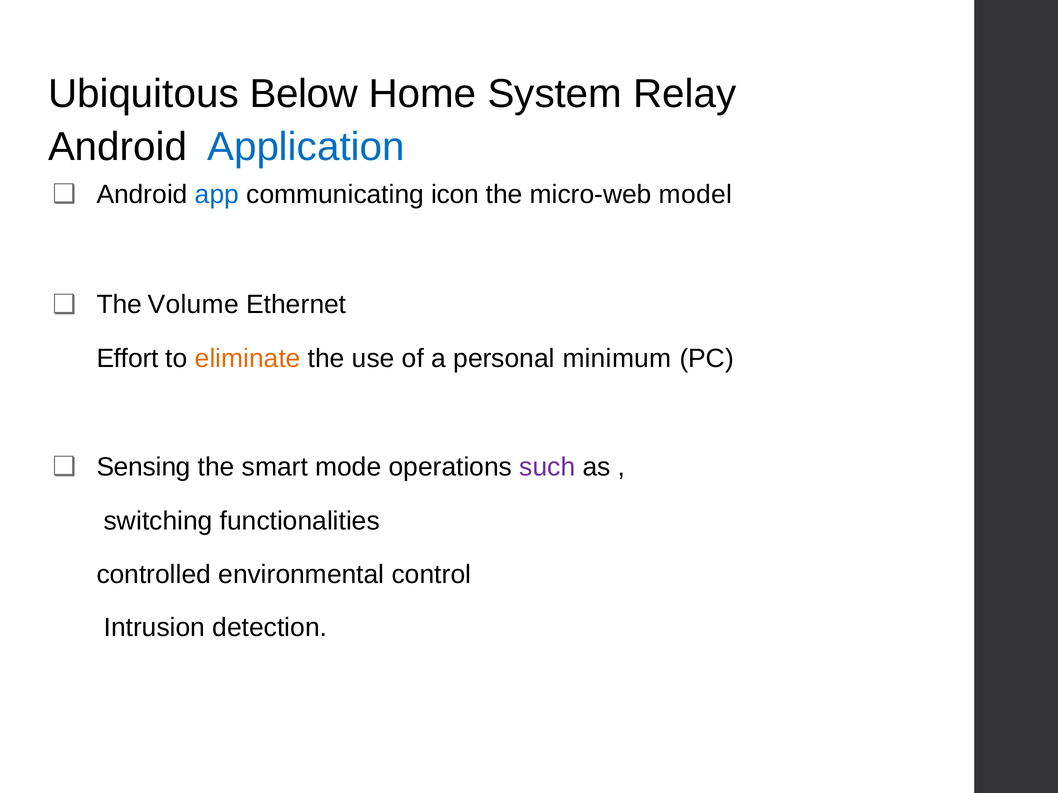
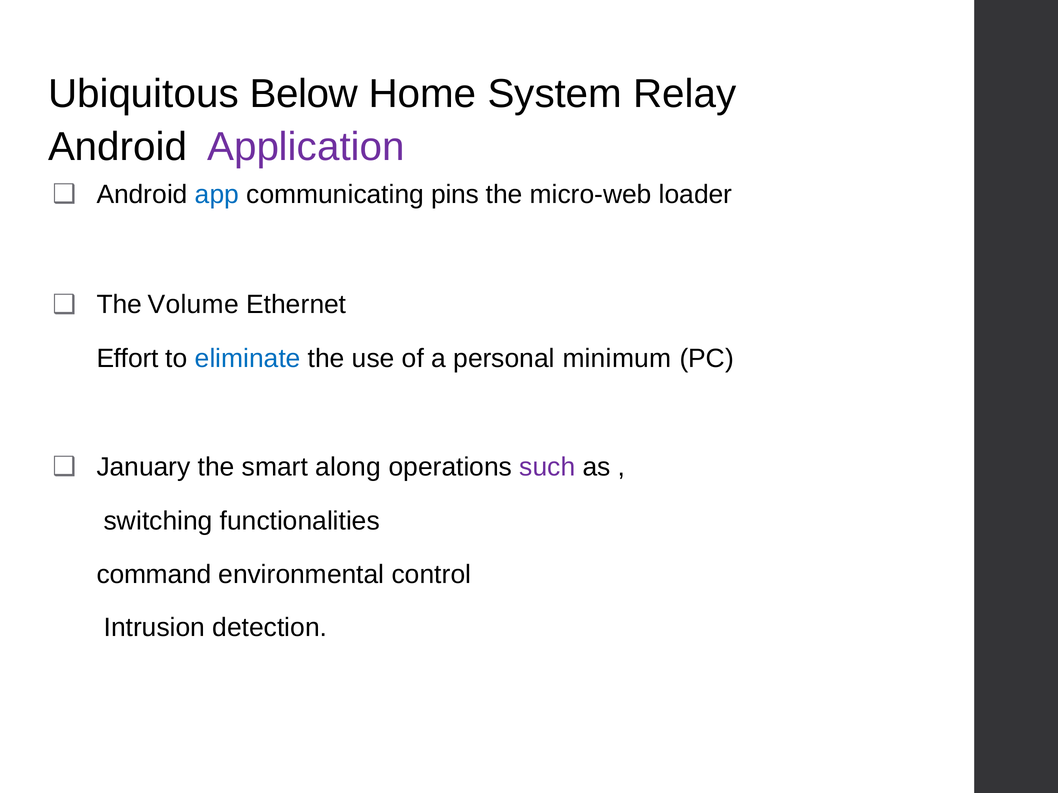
Application colour: blue -> purple (306, 147)
icon: icon -> pins (455, 194)
model: model -> loader (696, 194)
eliminate colour: orange -> blue (248, 359)
Sensing: Sensing -> January (144, 467)
mode: mode -> along (348, 467)
controlled: controlled -> command (154, 575)
